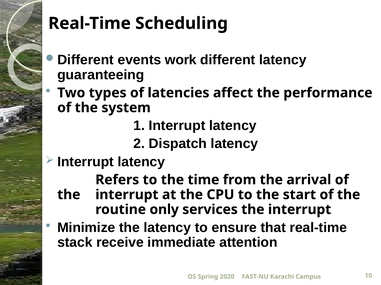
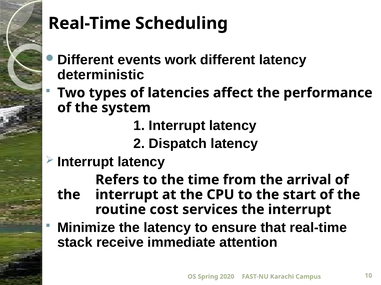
guaranteeing: guaranteeing -> deterministic (101, 75)
only: only -> cost (164, 210)
